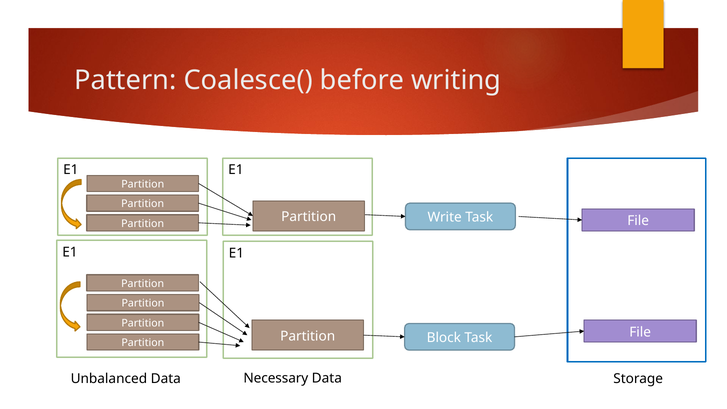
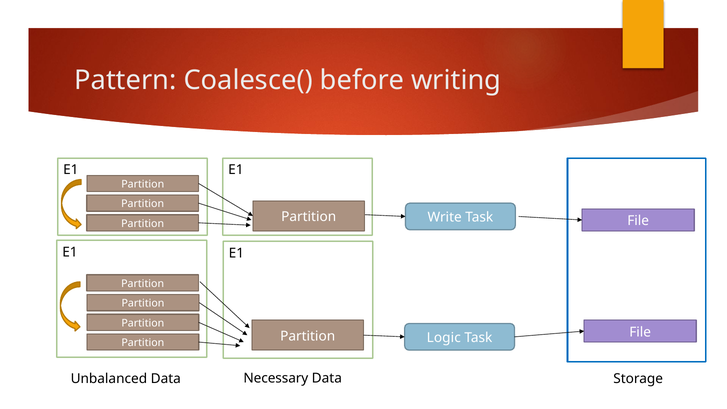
Block: Block -> Logic (444, 338)
